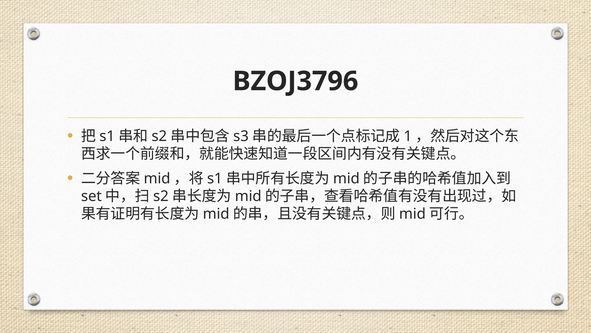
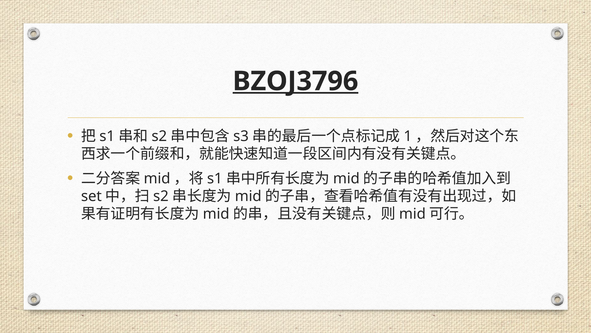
BZOJ3796 underline: none -> present (295, 81)
